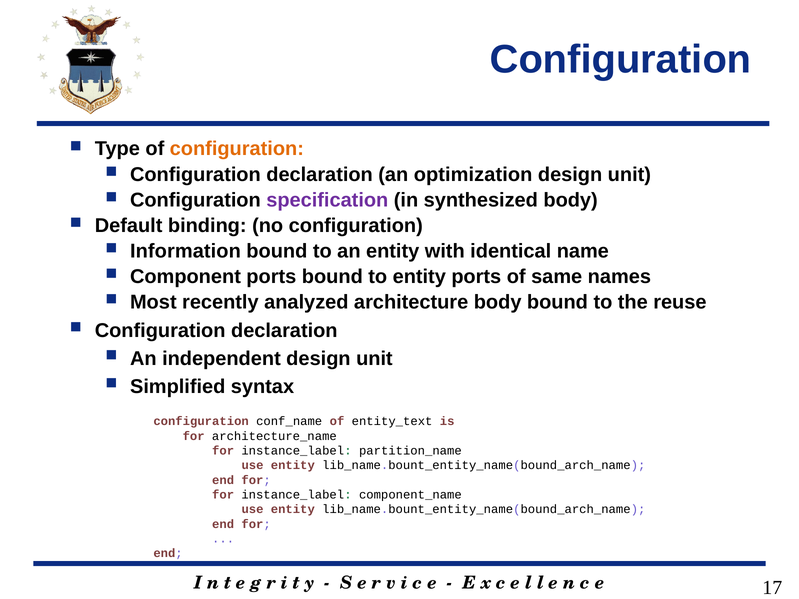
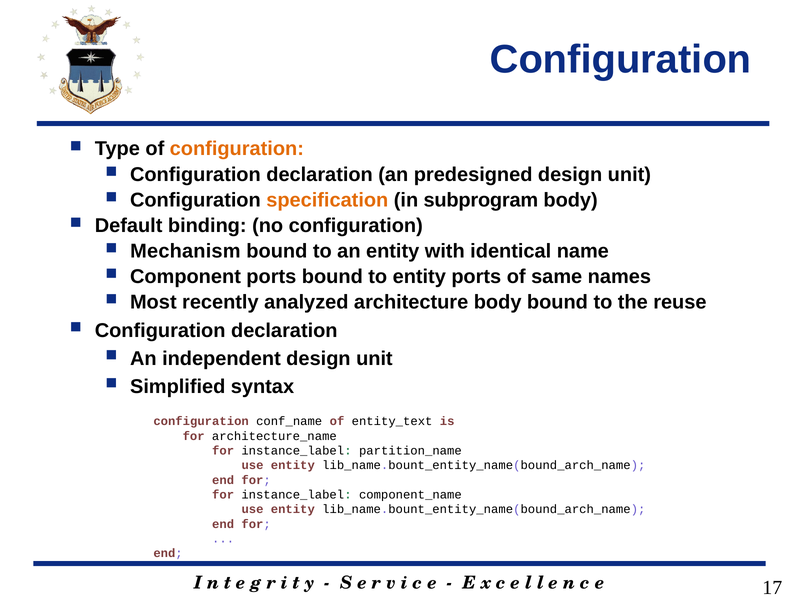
optimization: optimization -> predesigned (473, 175)
specification colour: purple -> orange (327, 200)
synthesized: synthesized -> subprogram (481, 200)
Information: Information -> Mechanism (185, 251)
